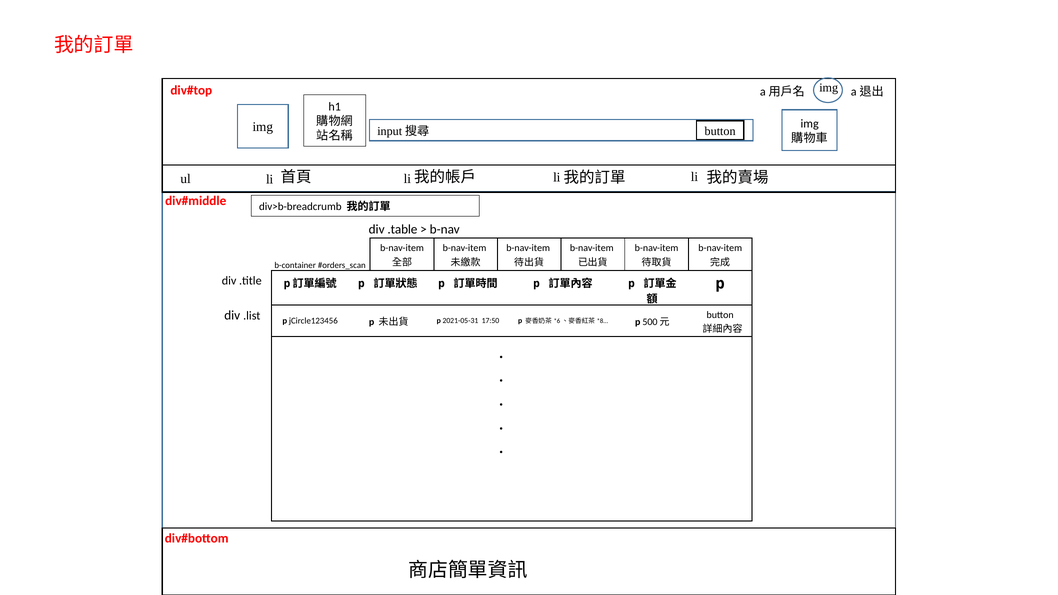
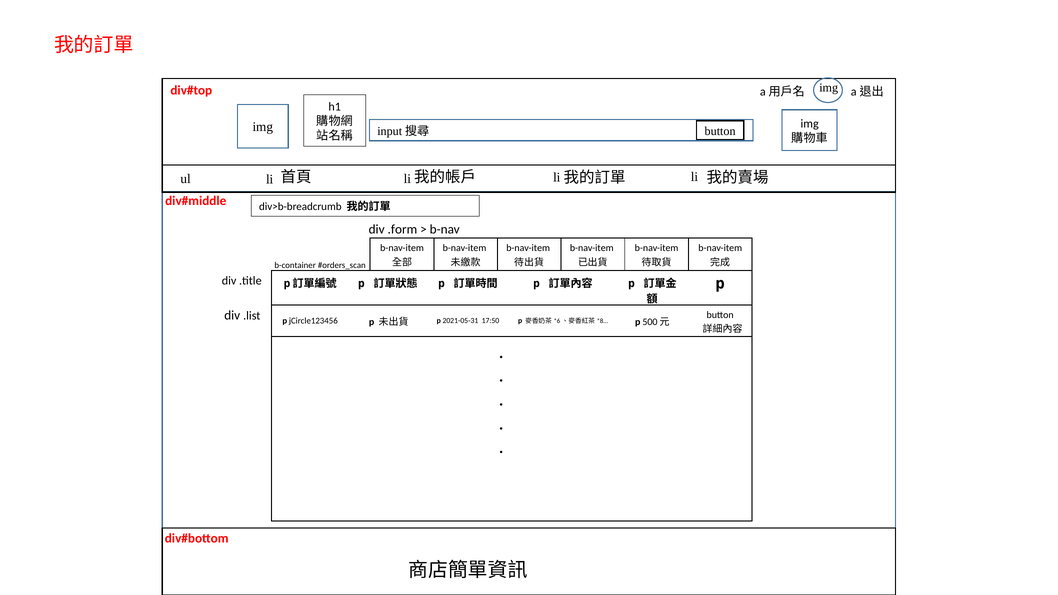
.table: .table -> .form (402, 229)
